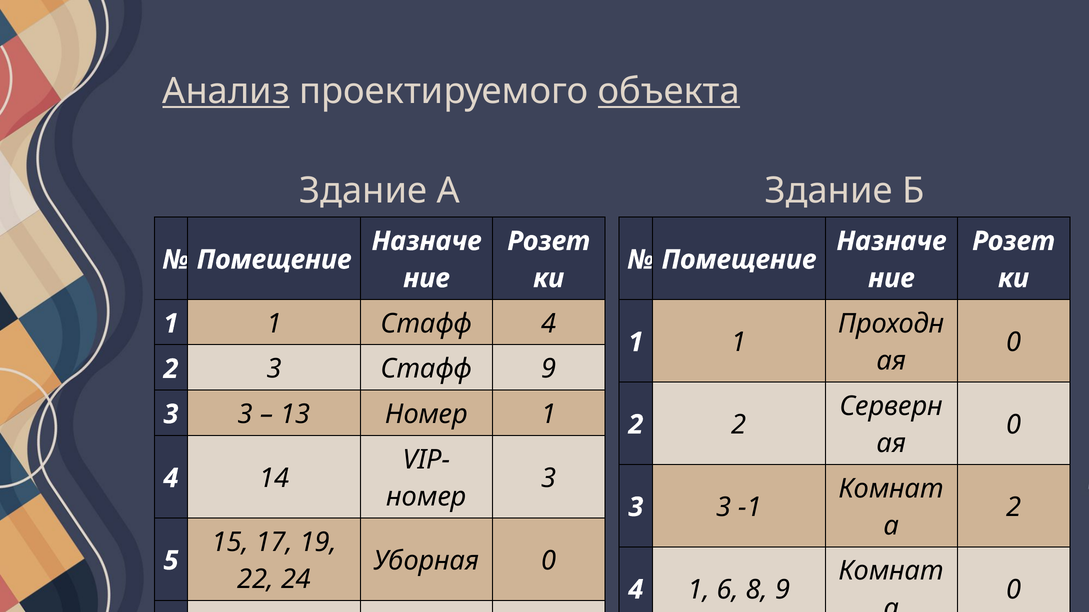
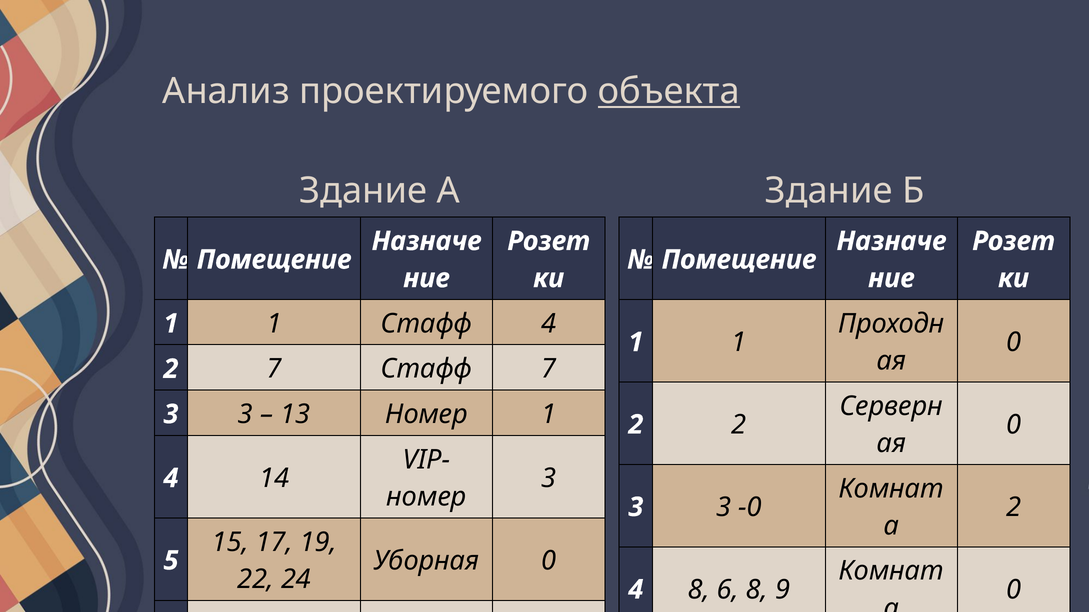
Анализ underline: present -> none (226, 92)
2 3: 3 -> 7 (274, 369)
Стафф 9: 9 -> 7 (549, 369)
-1: -1 -> -0 (750, 508)
4 1: 1 -> 8 (699, 590)
